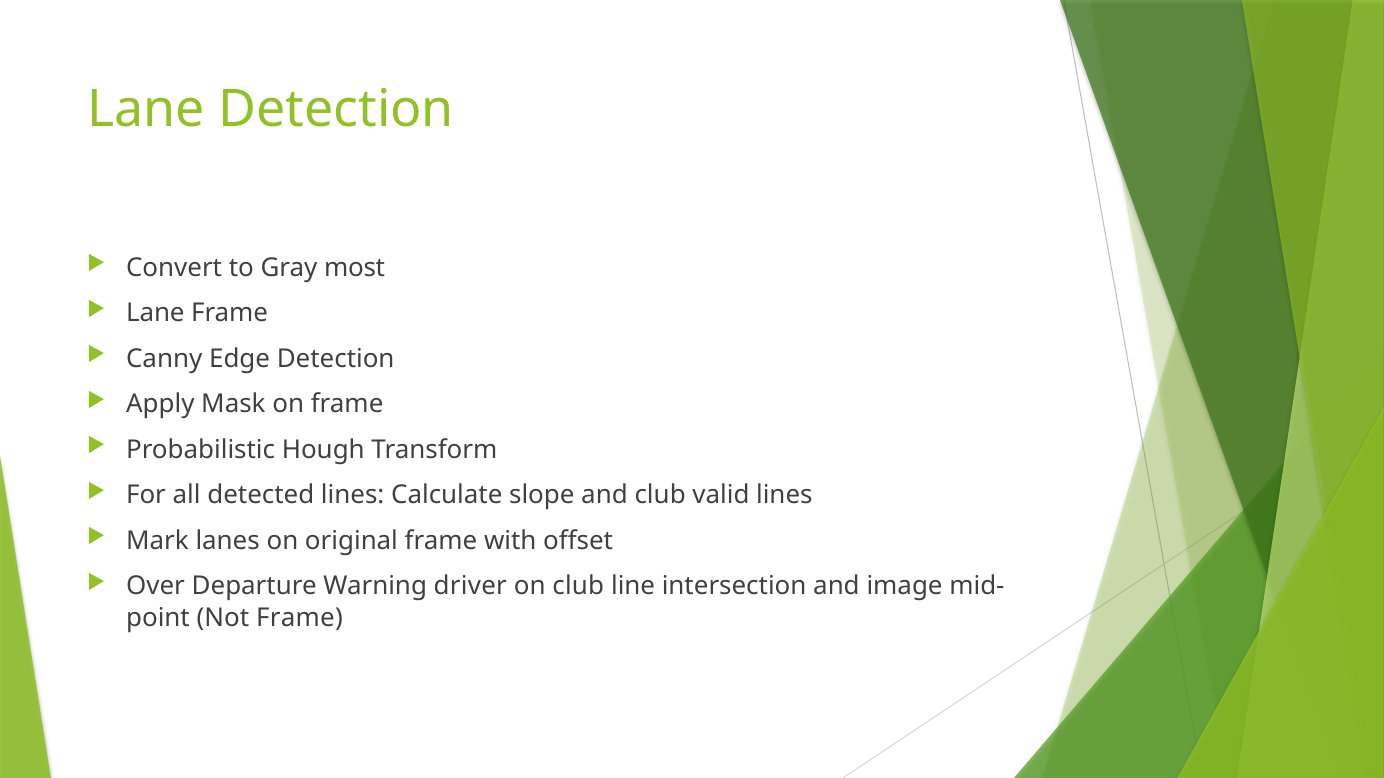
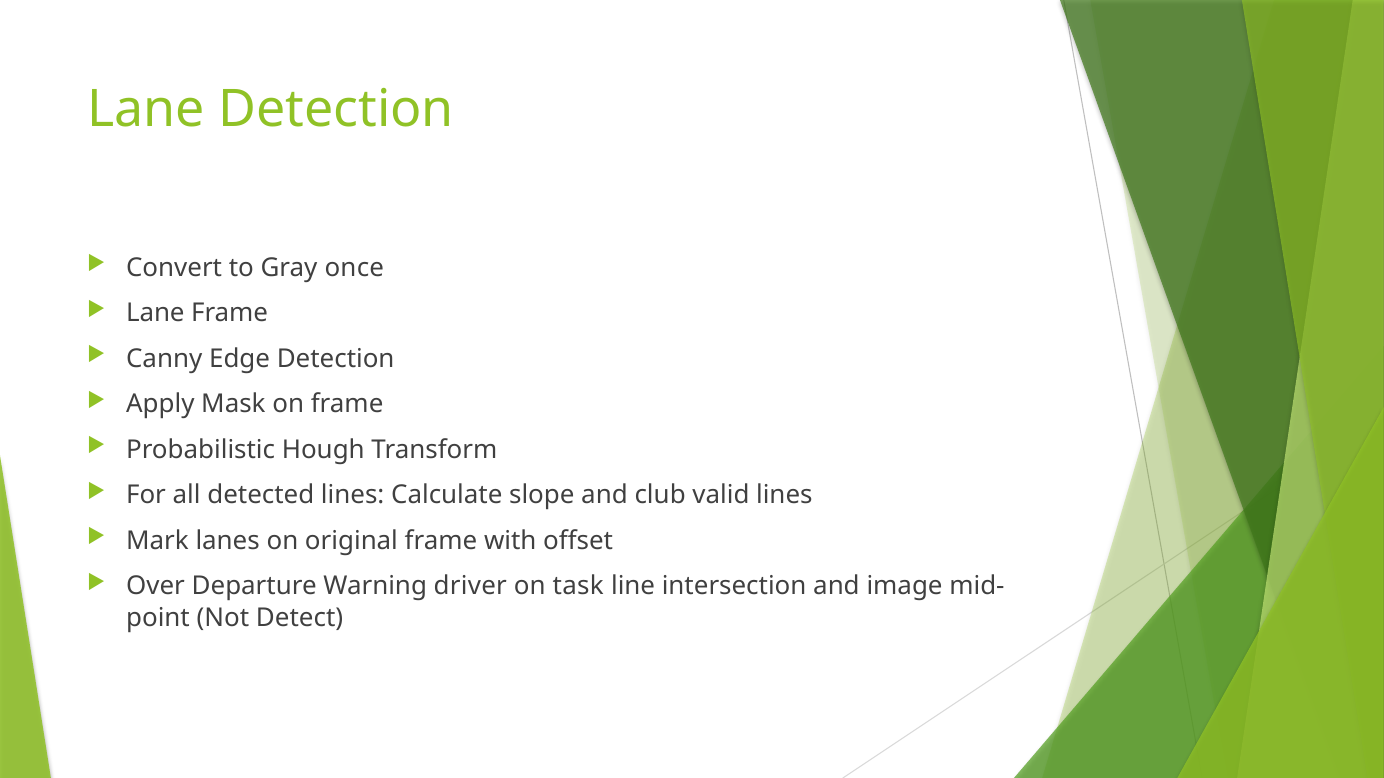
most: most -> once (354, 268)
on club: club -> task (578, 587)
Not Frame: Frame -> Detect (300, 618)
